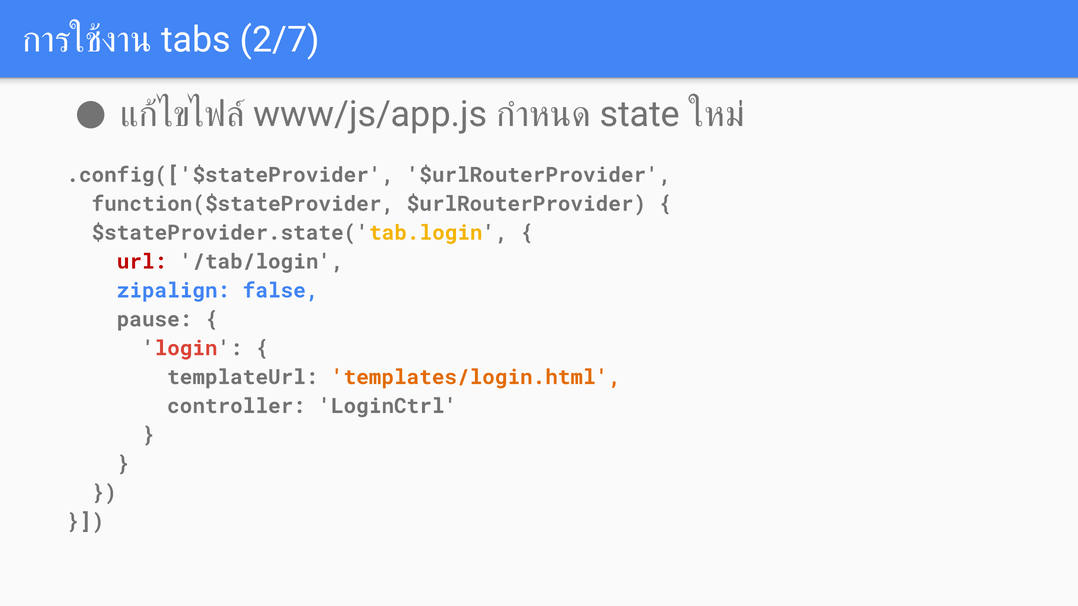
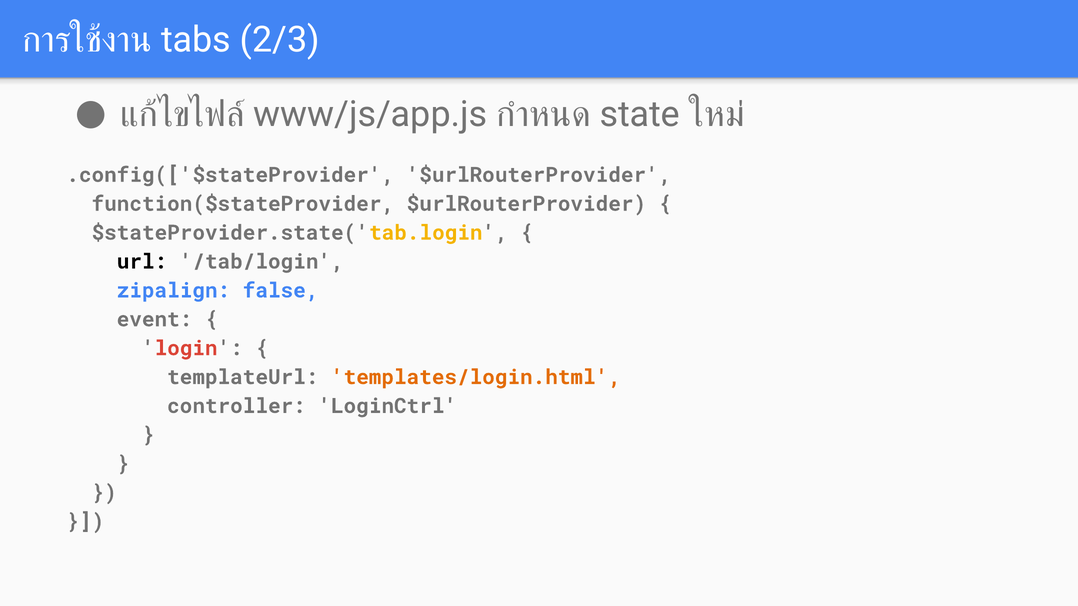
2/7: 2/7 -> 2/3 (280, 40)
url colour: red -> black (142, 262)
pause: pause -> event (154, 320)
